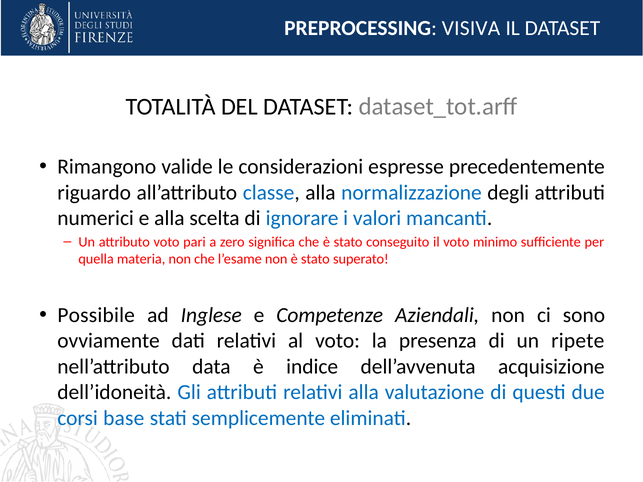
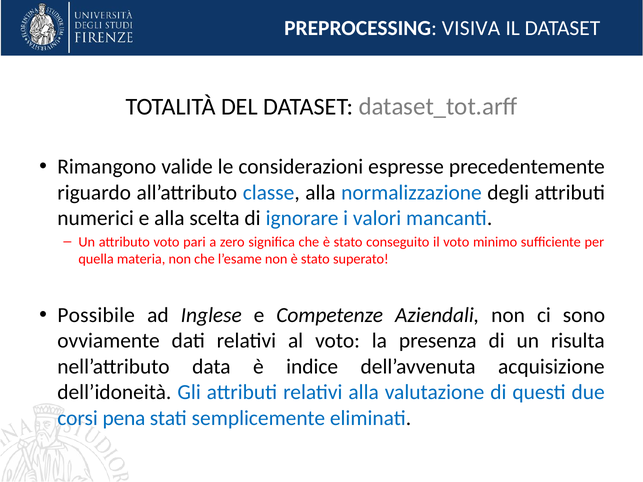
ripete: ripete -> risulta (578, 341)
base: base -> pena (124, 418)
